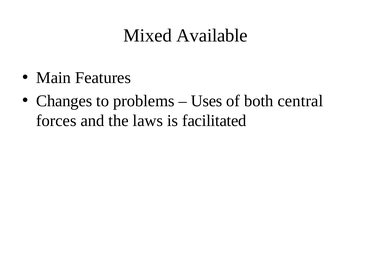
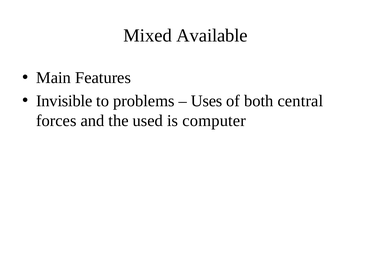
Changes: Changes -> Invisible (64, 101)
laws: laws -> used (148, 121)
facilitated: facilitated -> computer (214, 121)
